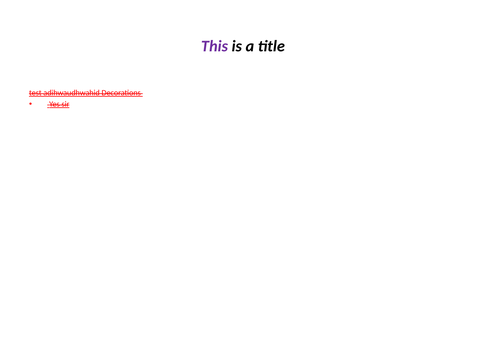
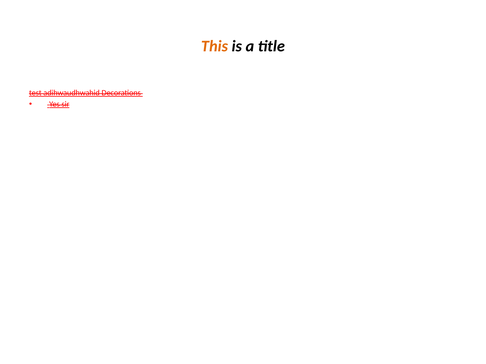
This colour: purple -> orange (215, 46)
